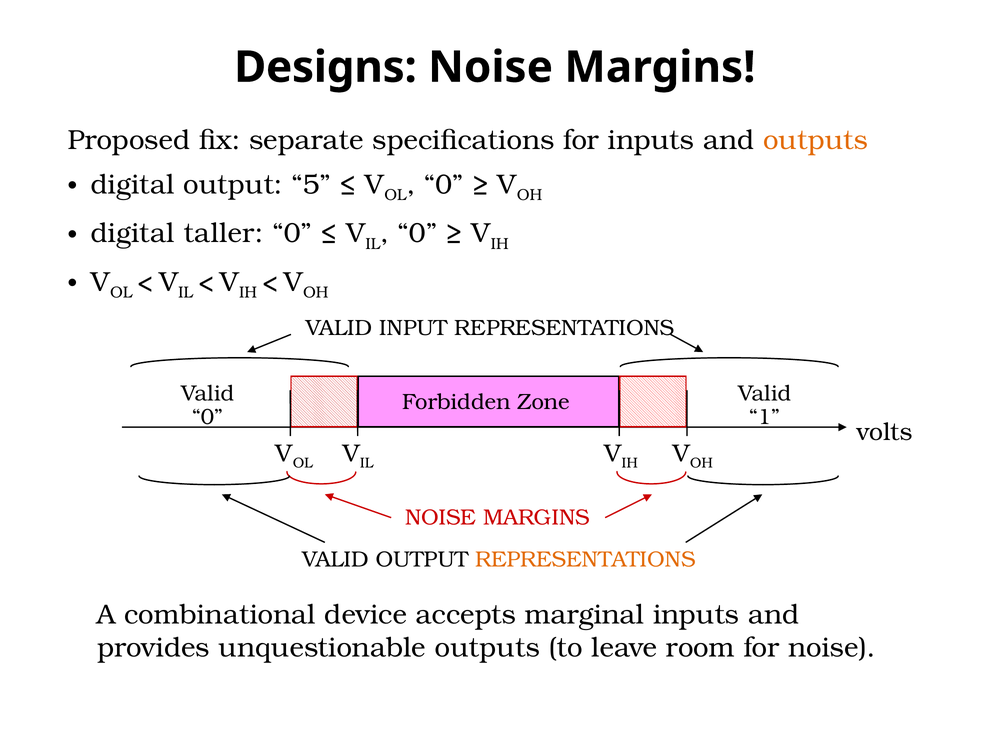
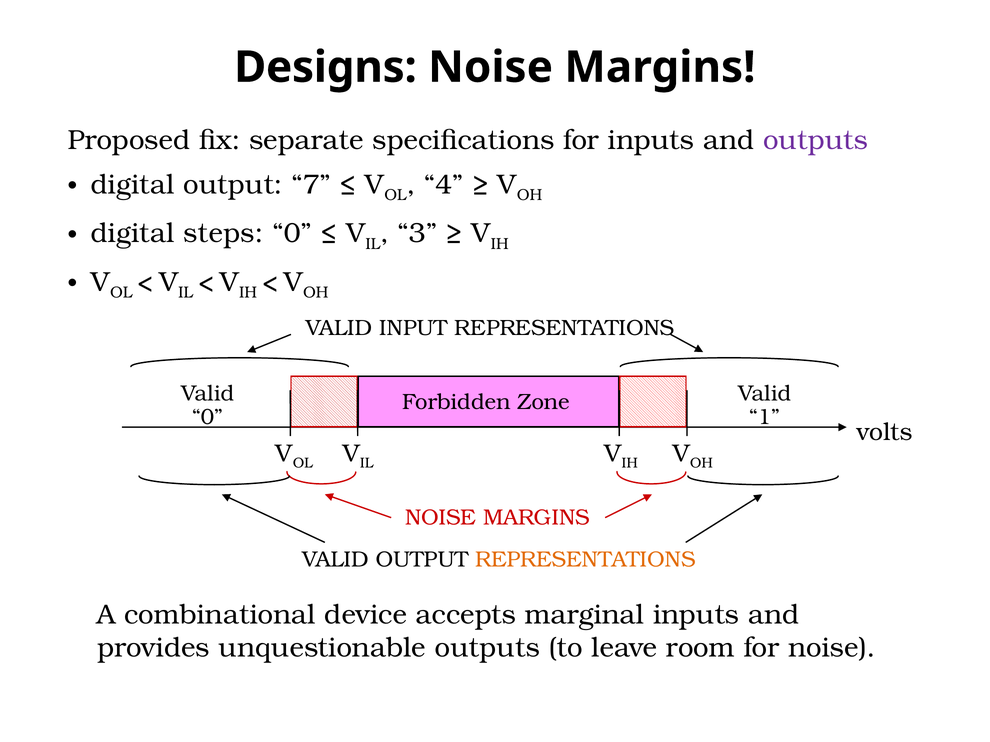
outputs colour: orange -> purple (816, 140)
5: 5 -> 7 (311, 185)
0: 0 -> 4 (444, 185)
taller: taller -> steps (224, 233)
0: 0 -> 3 (418, 233)
